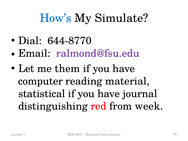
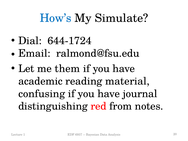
644-8770: 644-8770 -> 644-1724 (69, 41)
ralmond@fsu.edu colour: purple -> black (98, 53)
computer: computer -> academic (40, 81)
statistical: statistical -> confusing (42, 94)
week: week -> notes (149, 106)
